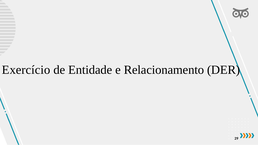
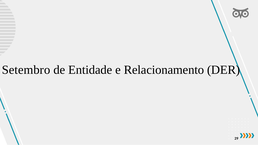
Exercício: Exercício -> Setembro (26, 70)
